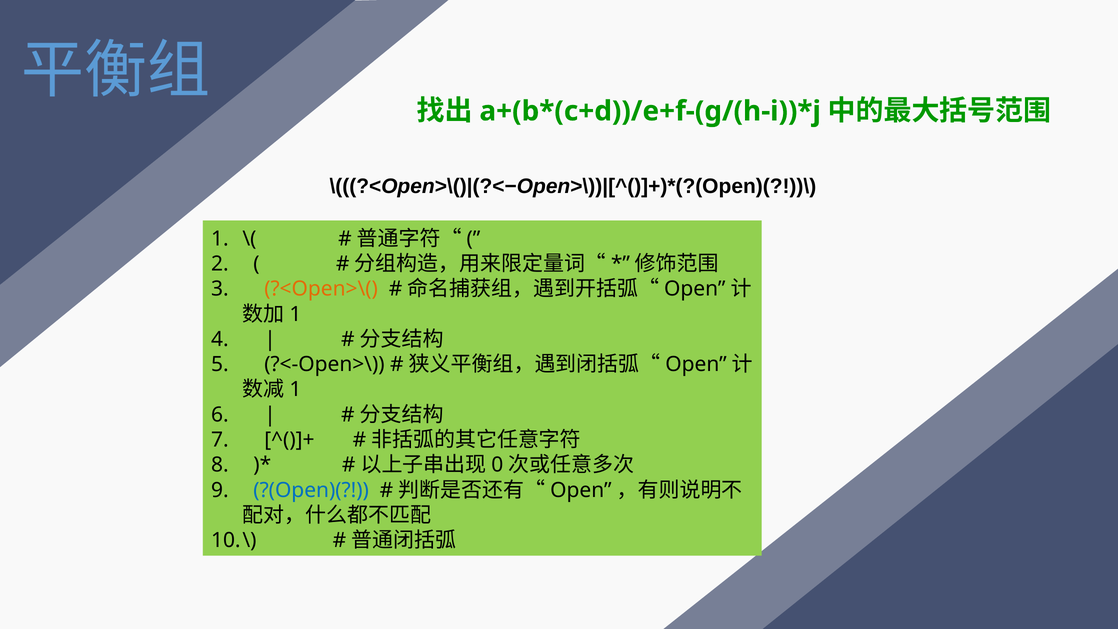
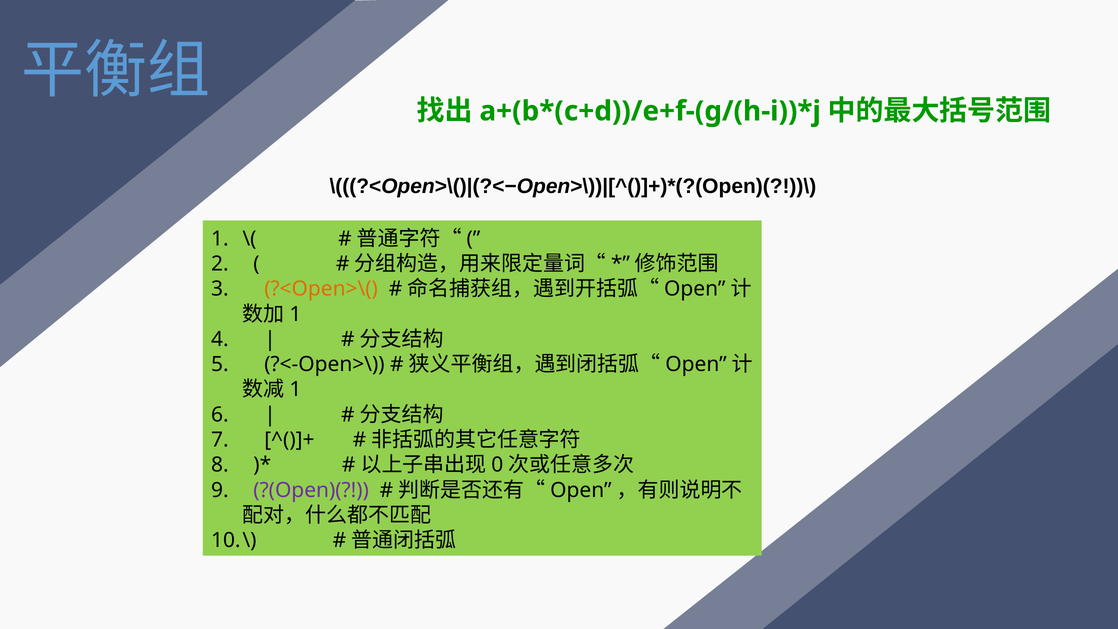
?(Open)( colour: blue -> purple (311, 490)
